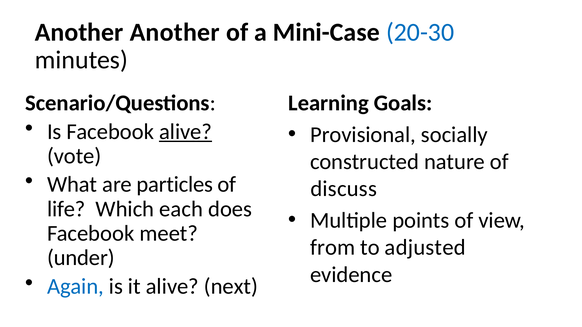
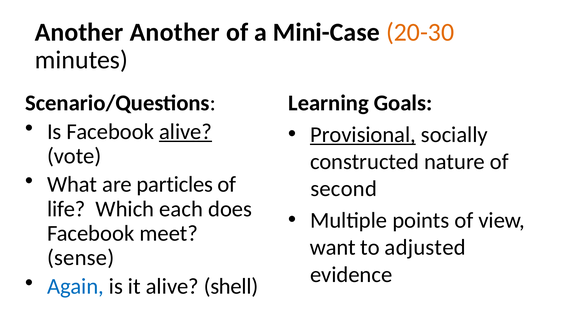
20-30 colour: blue -> orange (420, 32)
Provisional underline: none -> present (363, 135)
discuss: discuss -> second (344, 189)
from: from -> want (333, 248)
under: under -> sense (81, 258)
next: next -> shell (231, 287)
